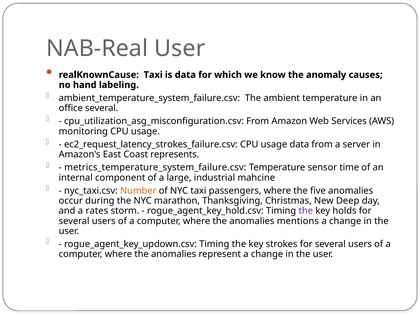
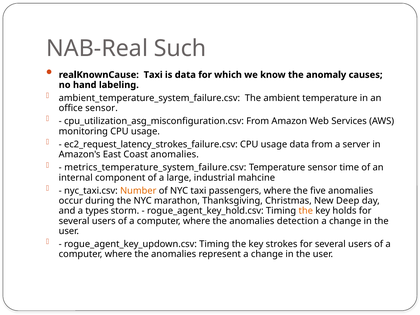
NAB-Real User: User -> Such (180, 49)
office several: several -> sensor (102, 108)
Coast represents: represents -> anomalies (175, 154)
rates: rates -> types (97, 211)
the colour: purple -> orange (306, 211)
mentions: mentions -> detection (298, 221)
